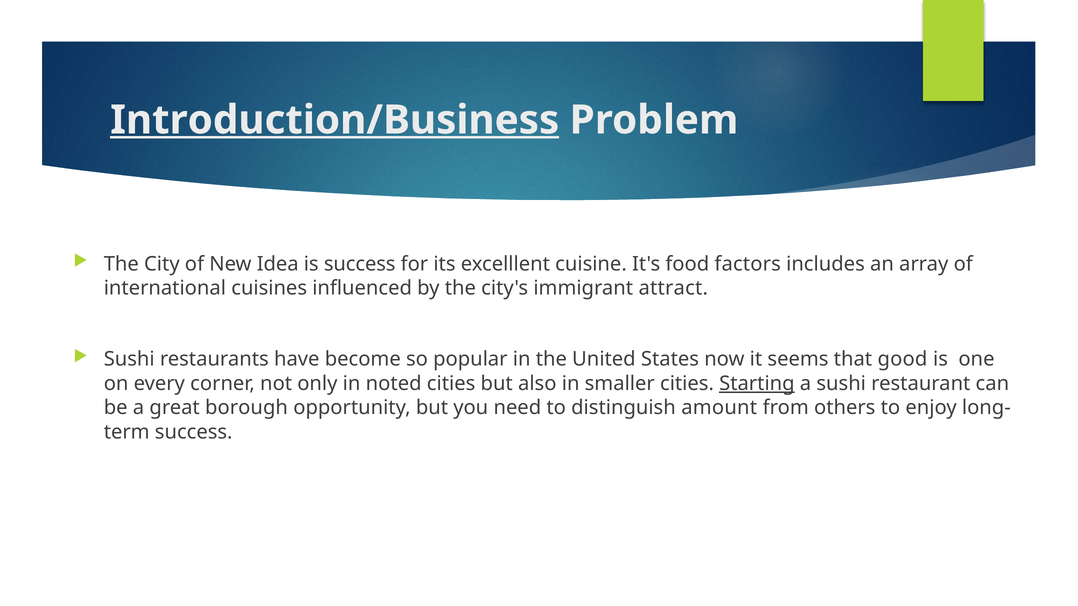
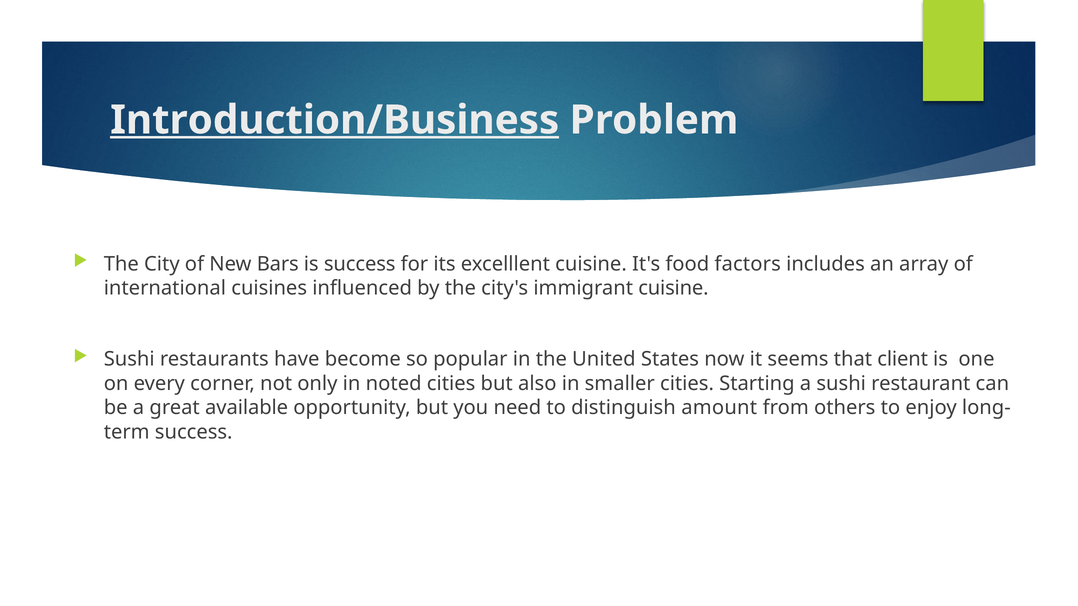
Idea: Idea -> Bars (278, 264)
immigrant attract: attract -> cuisine (673, 288)
good: good -> client (903, 359)
Starting underline: present -> none (757, 384)
borough: borough -> available (247, 408)
